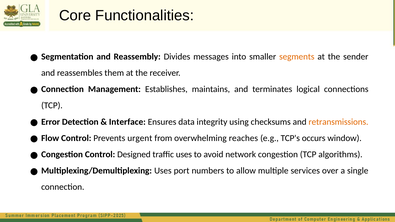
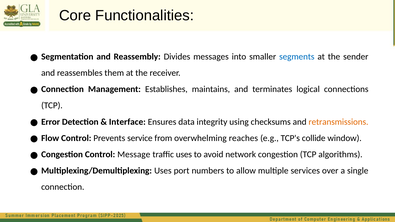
segments colour: orange -> blue (297, 57)
urgent: urgent -> service (140, 138)
occurs: occurs -> collide (314, 138)
Designed: Designed -> Message (134, 154)
